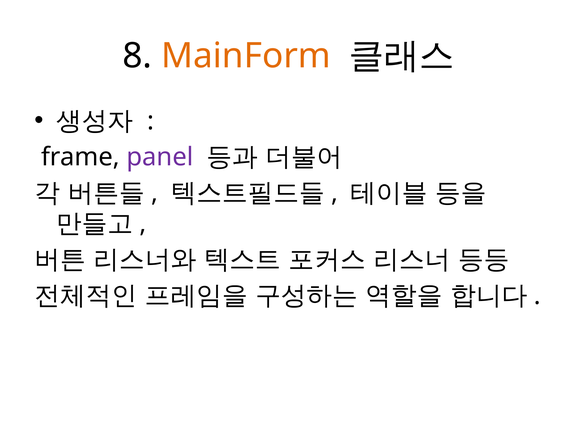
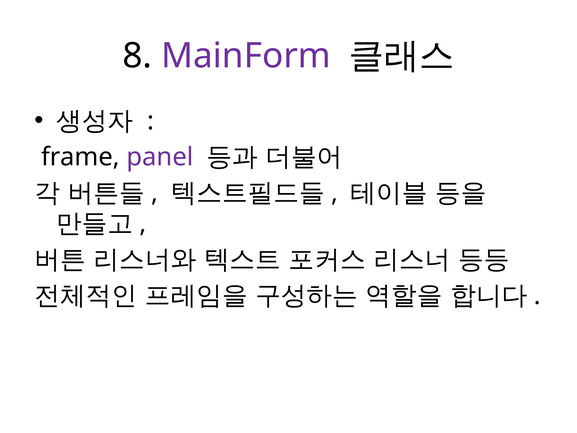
MainForm colour: orange -> purple (246, 56)
